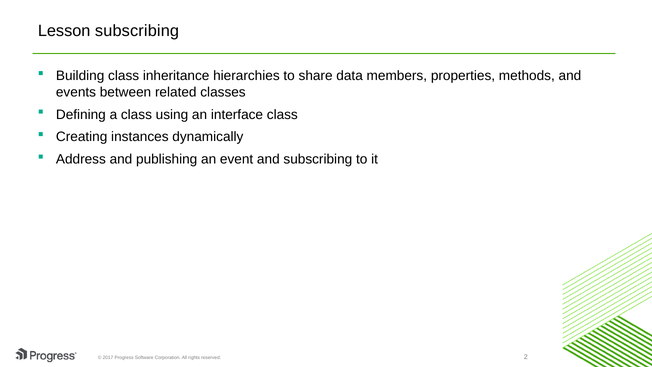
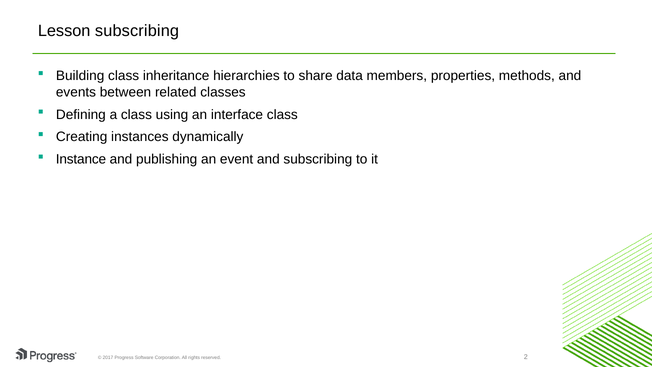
Address: Address -> Instance (81, 159)
